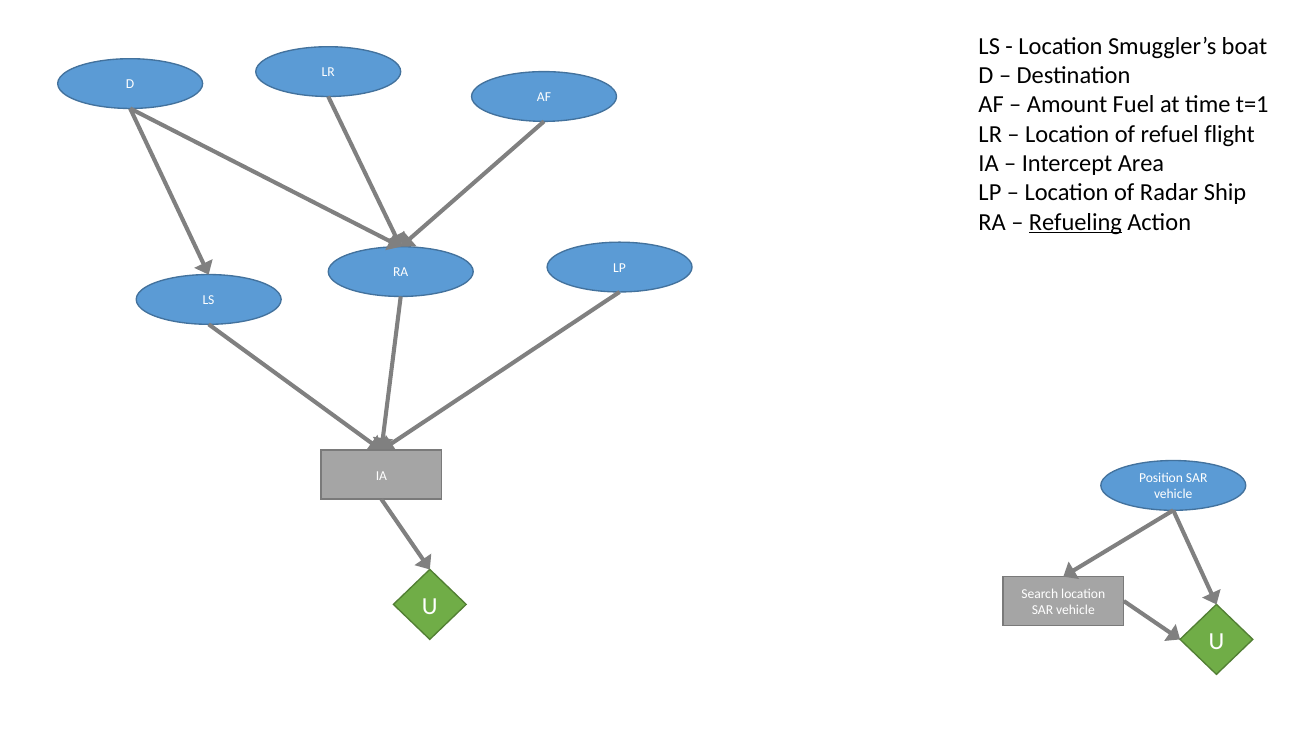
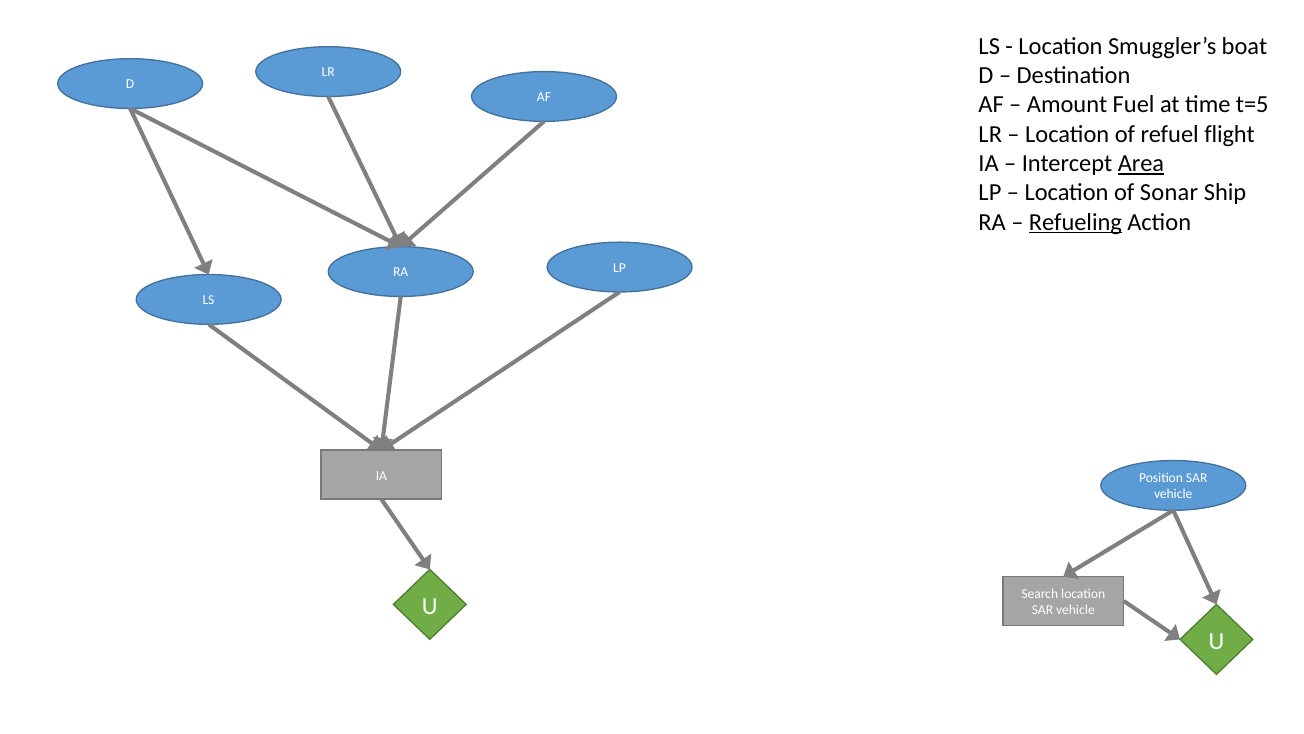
t=1: t=1 -> t=5 (1252, 105)
Area underline: none -> present (1141, 163)
Radar: Radar -> Sonar (1169, 193)
